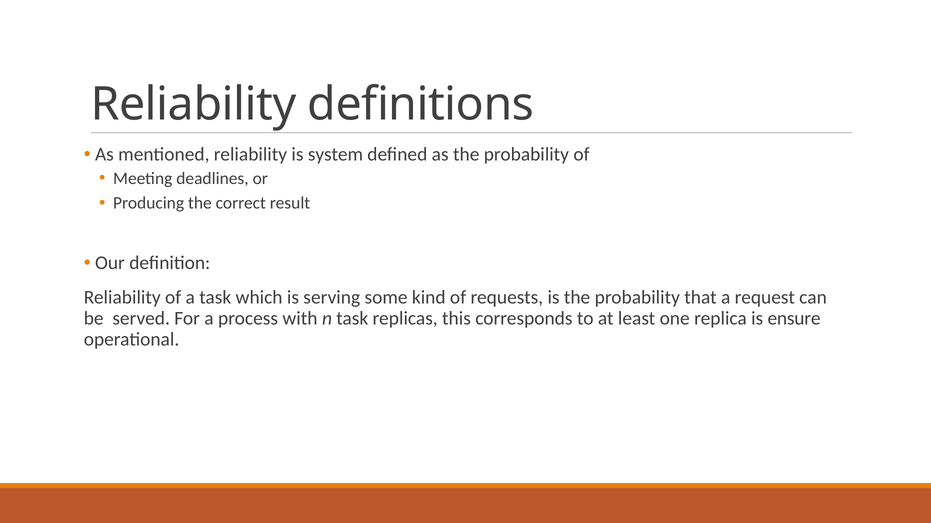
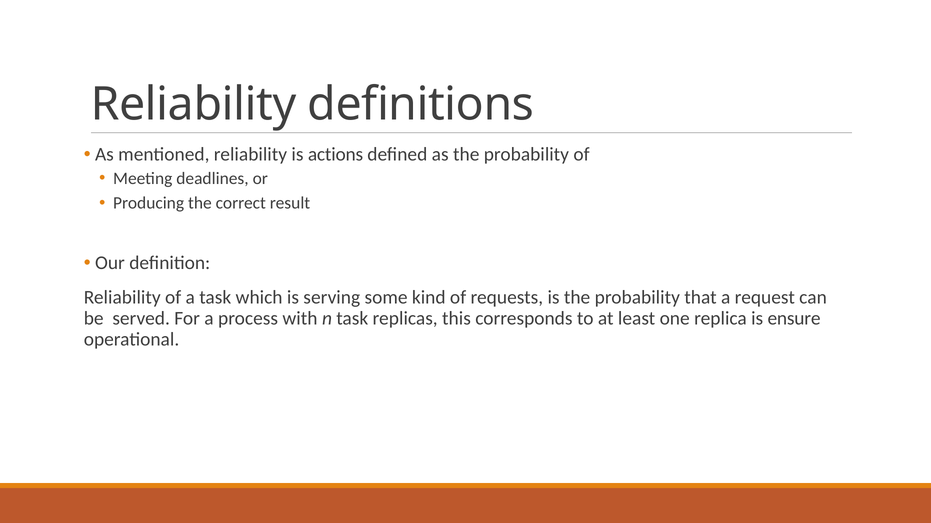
system: system -> actions (336, 155)
